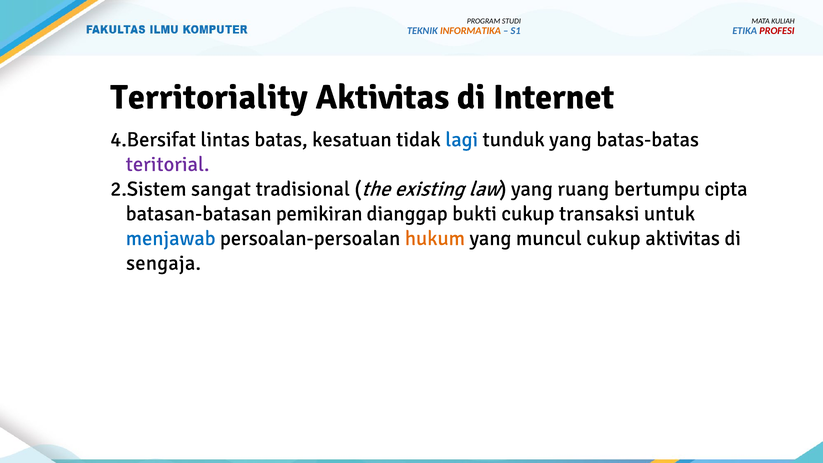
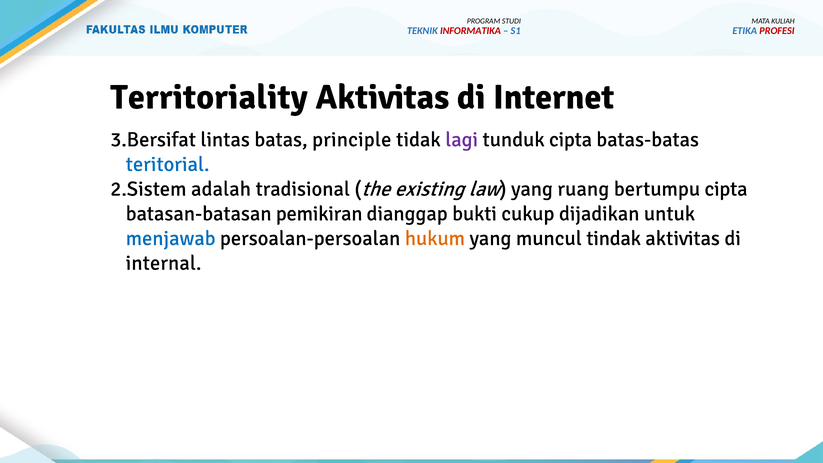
INFORMATIKA colour: orange -> red (470, 31)
4.Bersifat: 4.Bersifat -> 3.Bersifat (153, 139)
kesatuan: kesatuan -> principle (352, 139)
lagi colour: blue -> purple (462, 139)
tunduk yang: yang -> cipta (571, 139)
teritorial colour: purple -> blue (168, 164)
sangat: sangat -> adalah (221, 189)
transaksi: transaksi -> dijadikan (599, 214)
muncul cukup: cukup -> tindak (614, 238)
sengaja: sengaja -> internal (164, 263)
